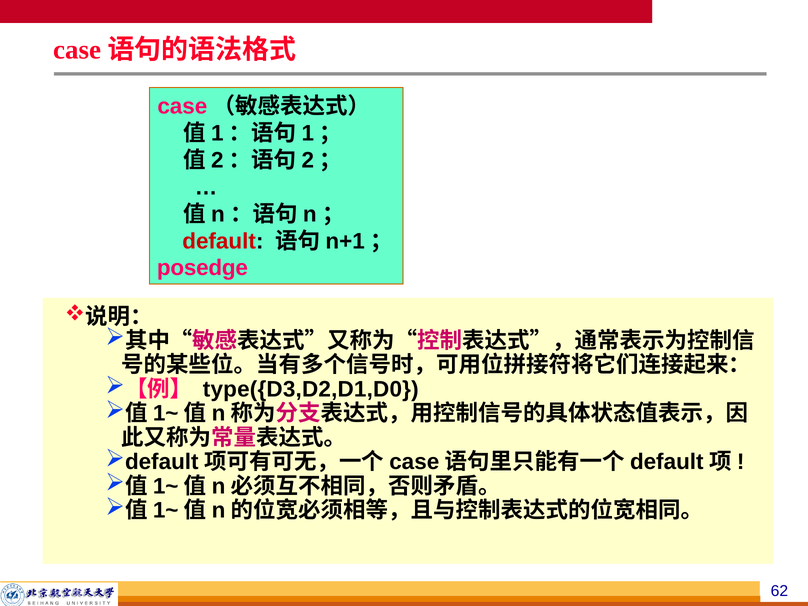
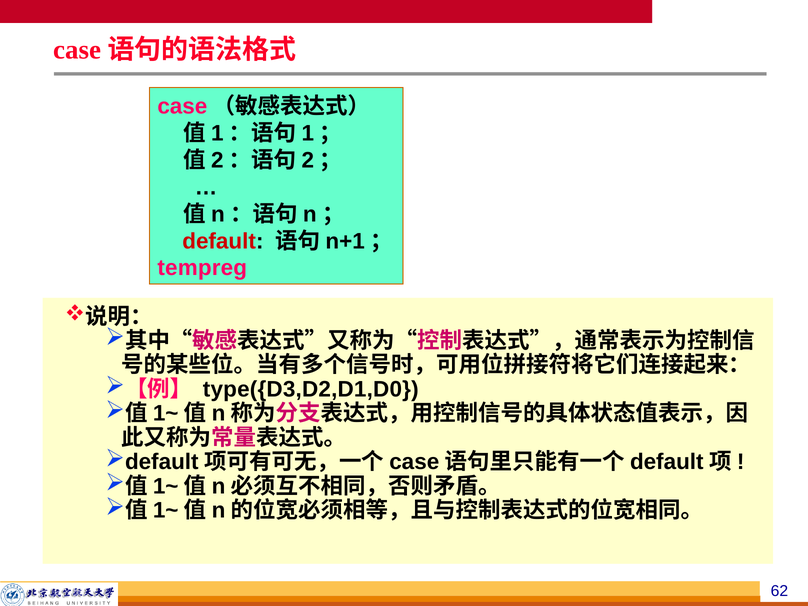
posedge: posedge -> tempreg (202, 268)
